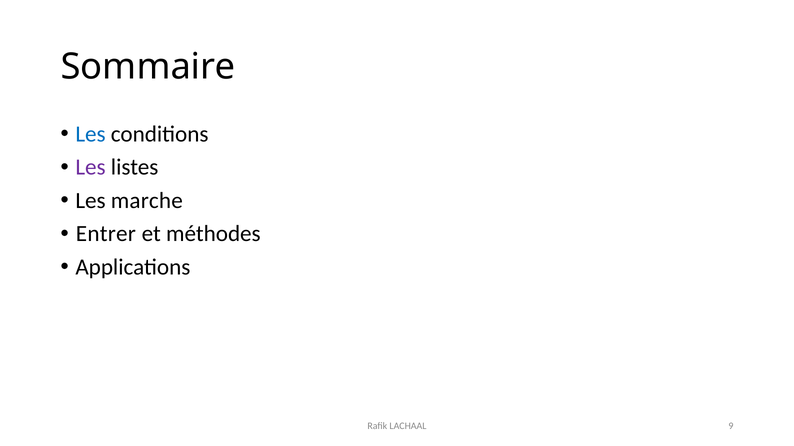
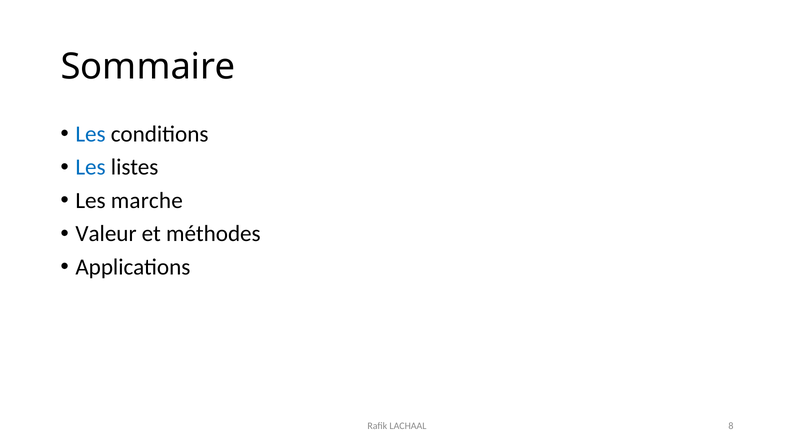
Les colour: purple -> blue (91, 168)
Entrer: Entrer -> Valeur (106, 234)
9: 9 -> 8 (731, 426)
